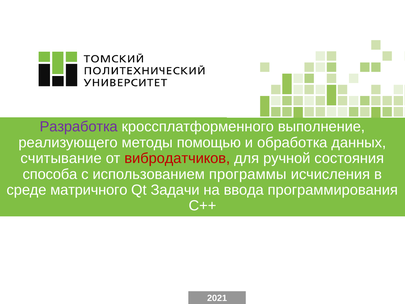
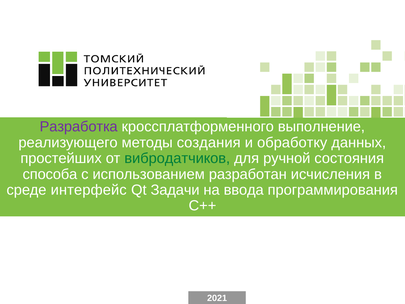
помощью: помощью -> создания (209, 143)
обработка: обработка -> обработку (292, 143)
считывание: считывание -> простейших (61, 158)
вибродатчиков colour: red -> green (177, 158)
программы: программы -> разработан (248, 174)
матричного: матричного -> интерфейс (89, 190)
